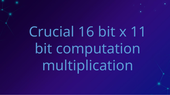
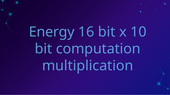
Crucial: Crucial -> Energy (52, 32)
11: 11 -> 10 (138, 32)
